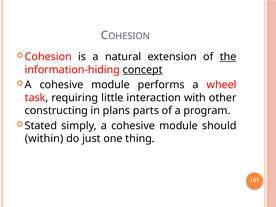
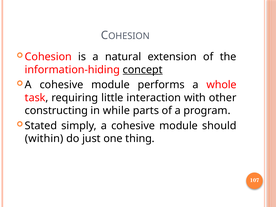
the underline: present -> none (228, 57)
wheel: wheel -> whole (222, 85)
plans: plans -> while (116, 111)
